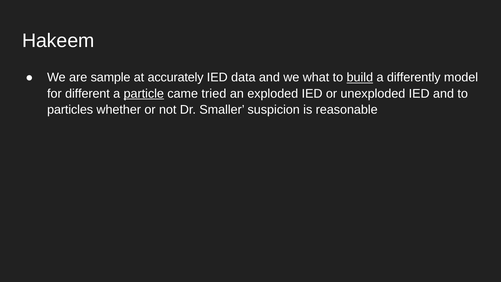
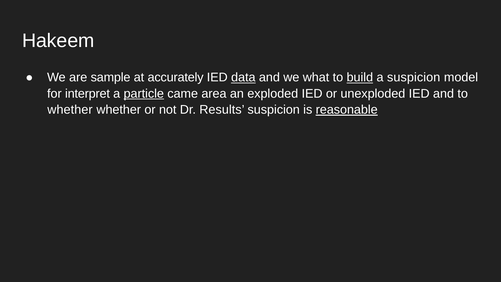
data underline: none -> present (243, 77)
a differently: differently -> suspicion (414, 77)
different: different -> interpret (87, 94)
tried: tried -> area (214, 94)
particles: particles -> whether (70, 110)
Smaller: Smaller -> Results (222, 110)
reasonable underline: none -> present (347, 110)
